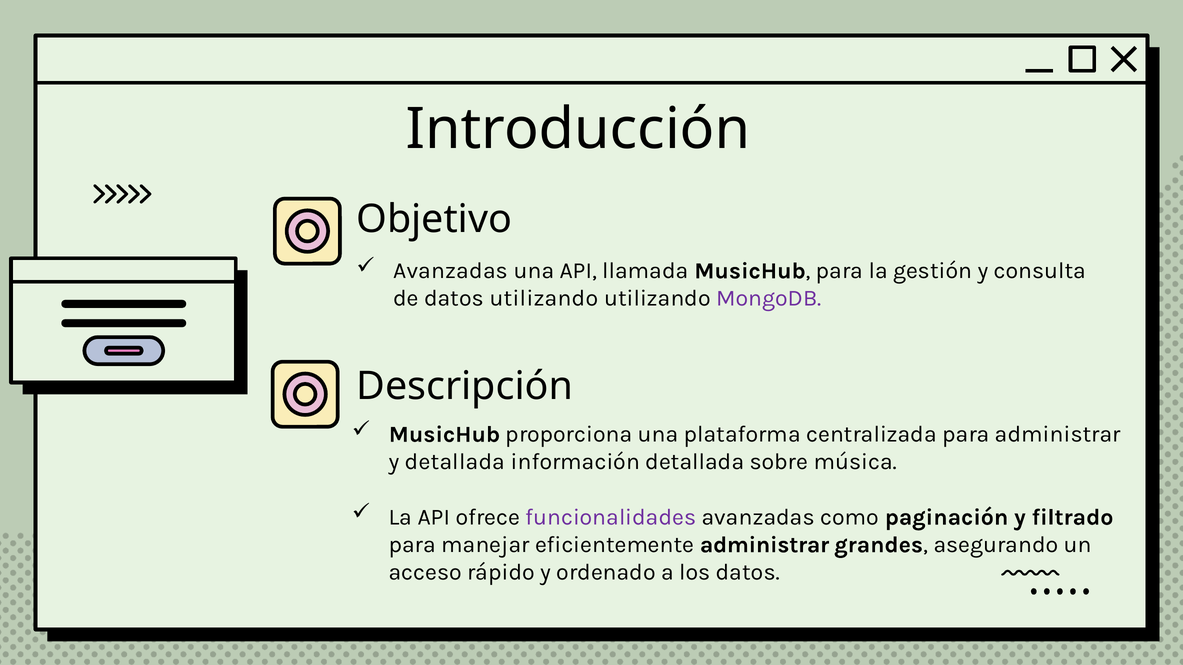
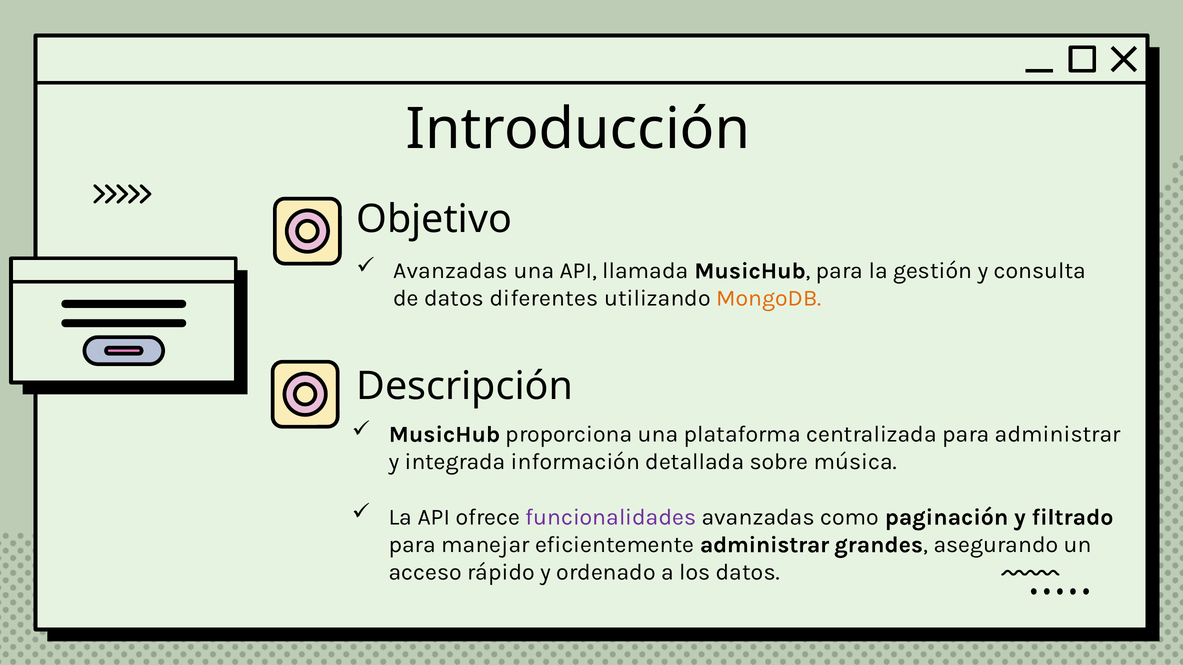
datos utilizando: utilizando -> diferentes (544, 299)
MongoDB colour: purple -> orange (769, 299)
y detallada: detallada -> integrada (455, 462)
